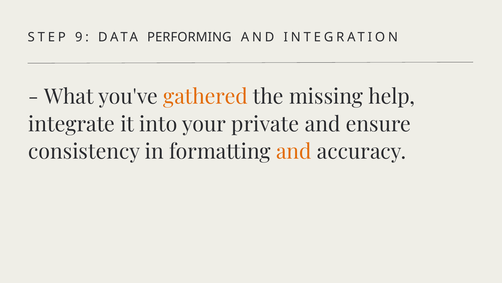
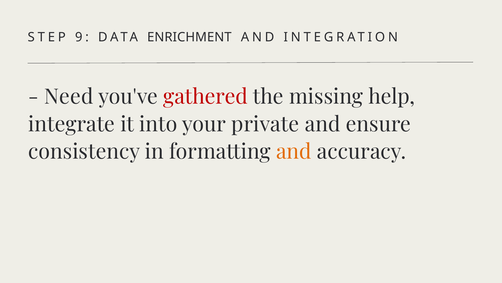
PERFORMING: PERFORMING -> ENRICHMENT (189, 37)
What: What -> Need (69, 97)
gathered colour: orange -> red (206, 97)
